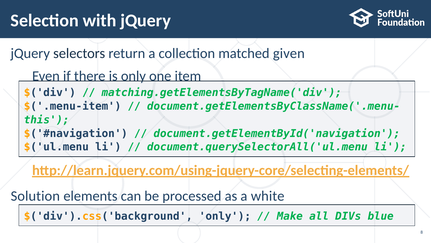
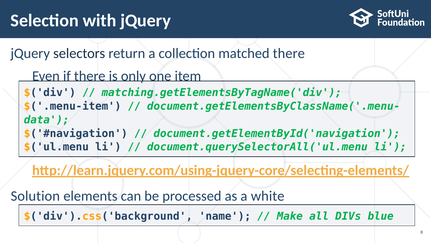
matched given: given -> there (289, 53)
this: this -> data (47, 120)
$('div').css('background only: only -> name (225, 216)
